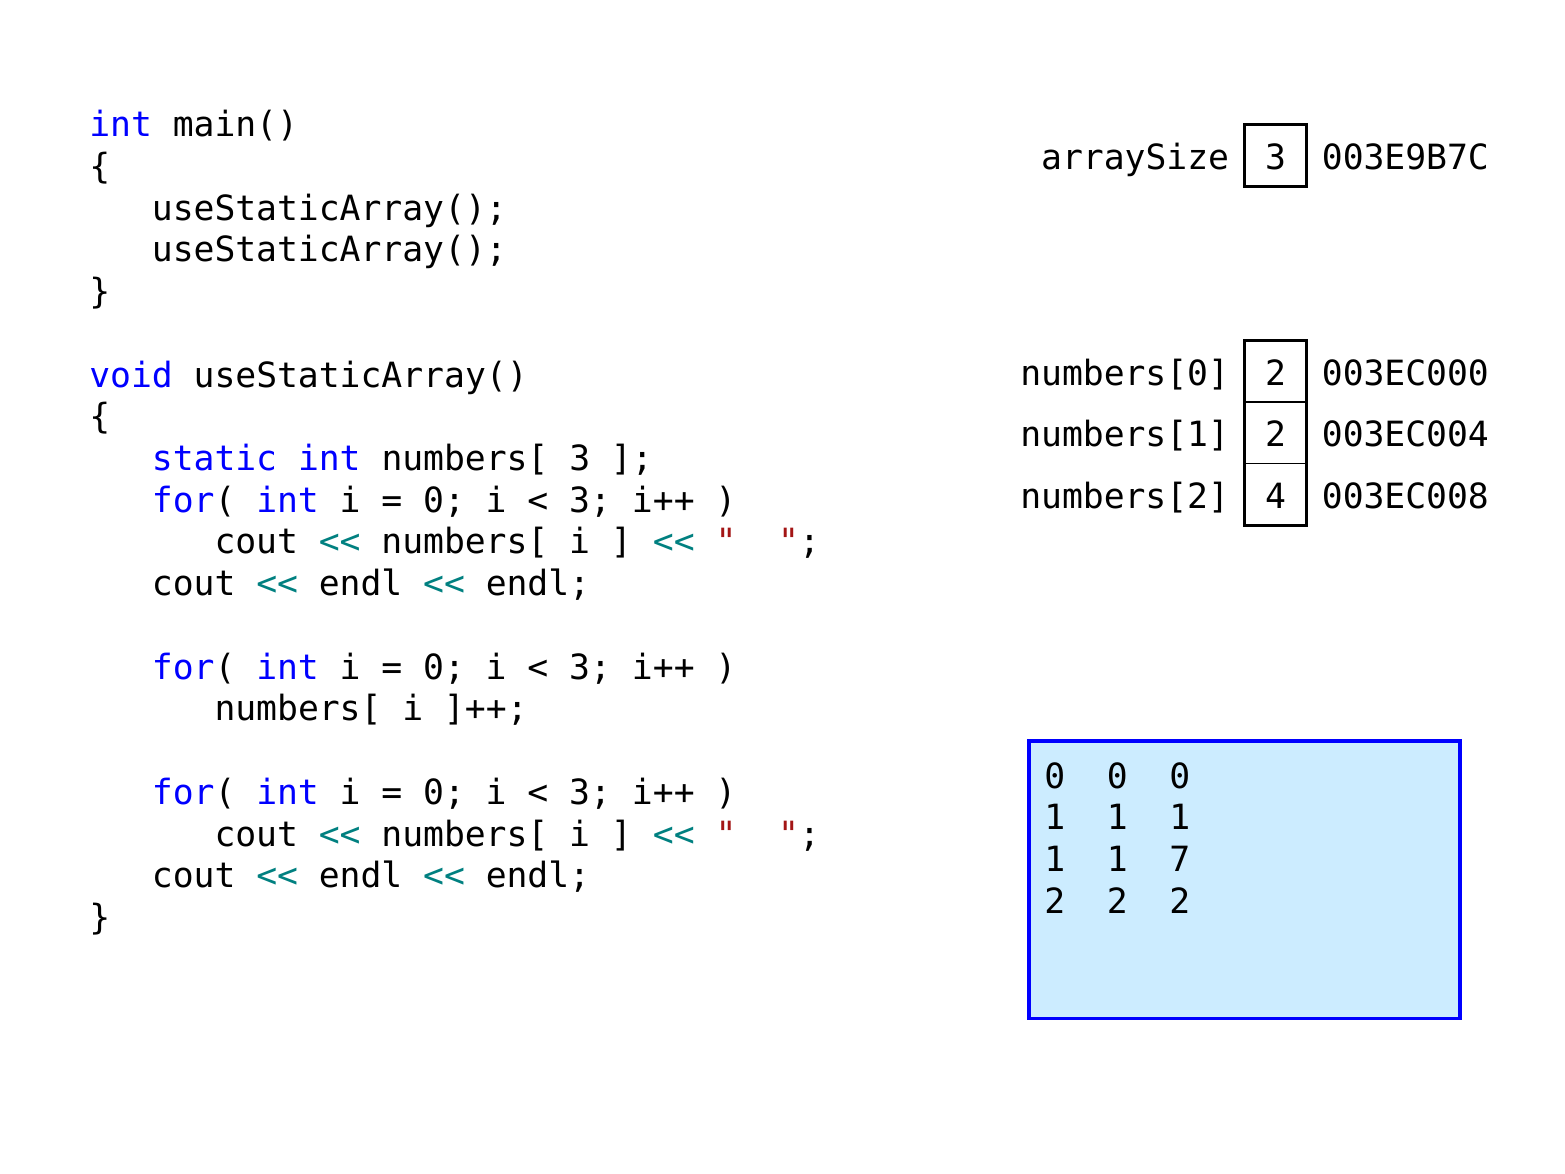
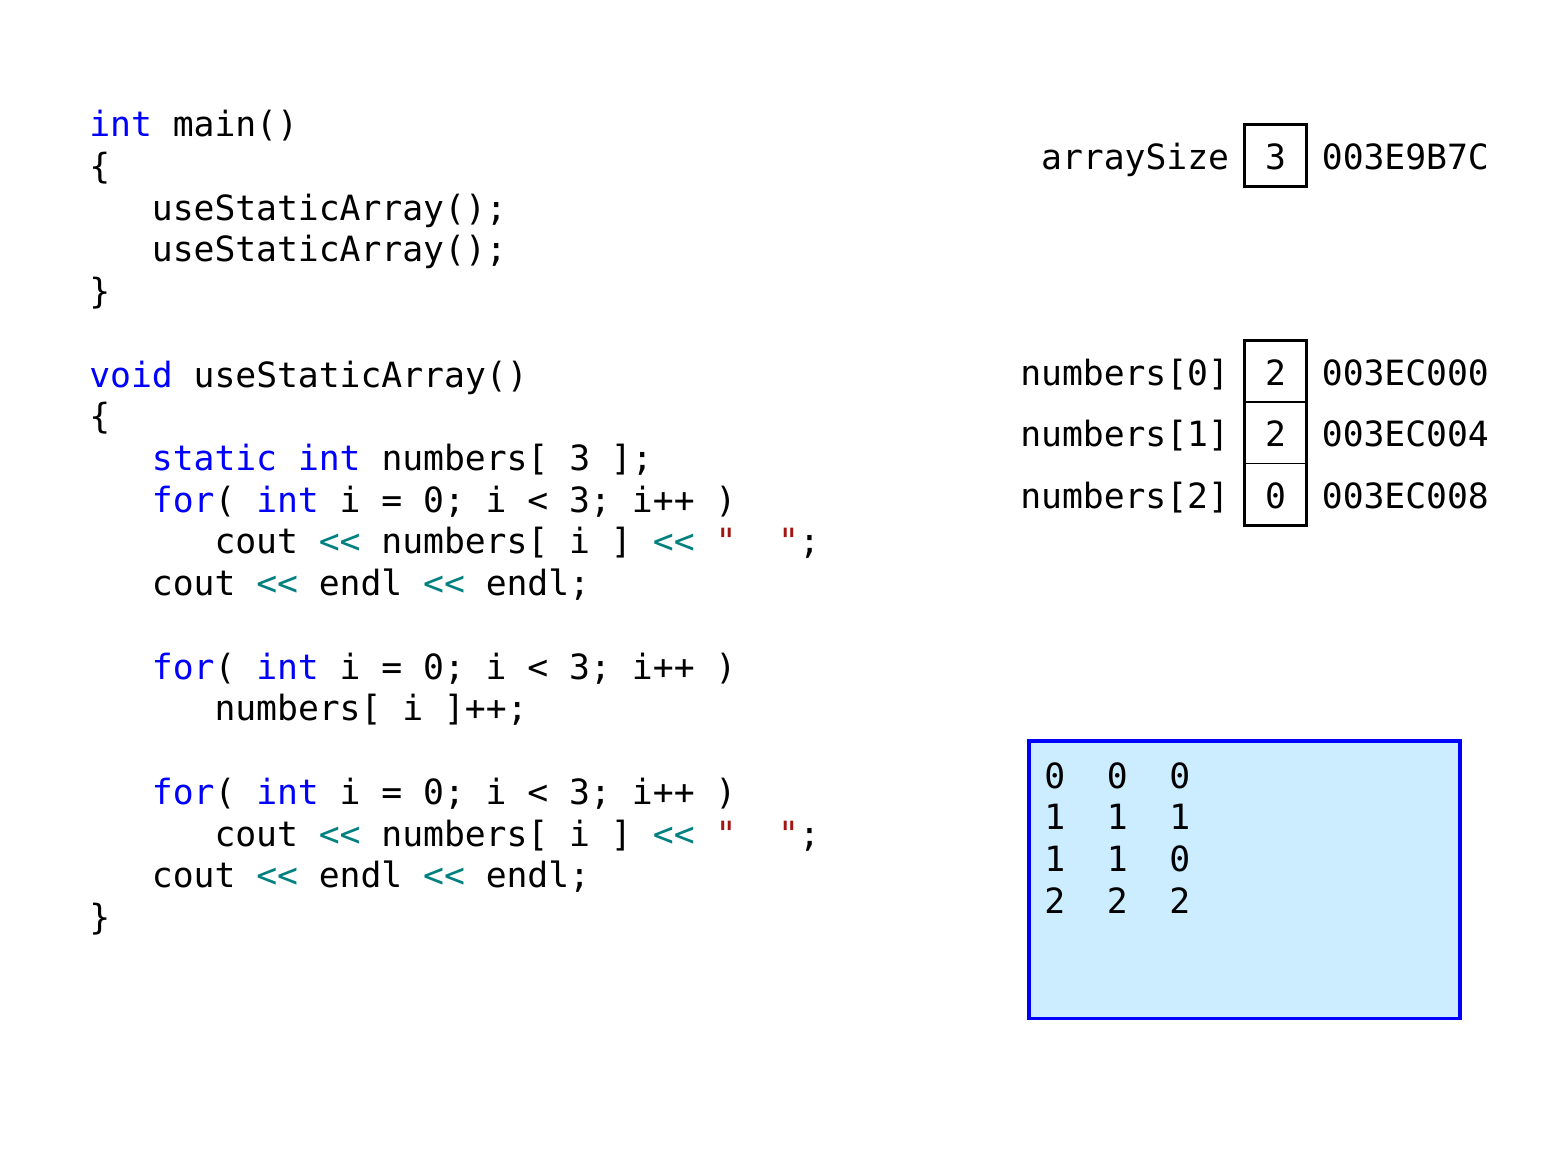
numbers[2 4: 4 -> 0 (1275, 497)
1 7: 7 -> 0 (1180, 860)
